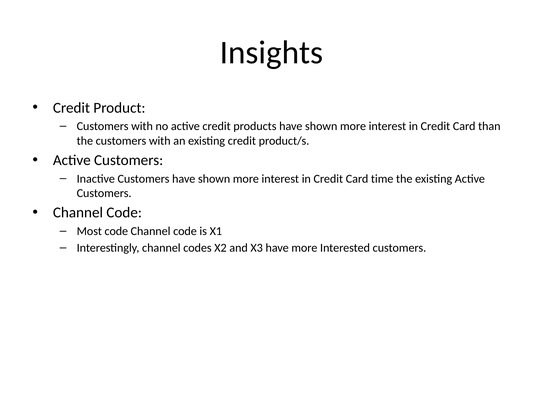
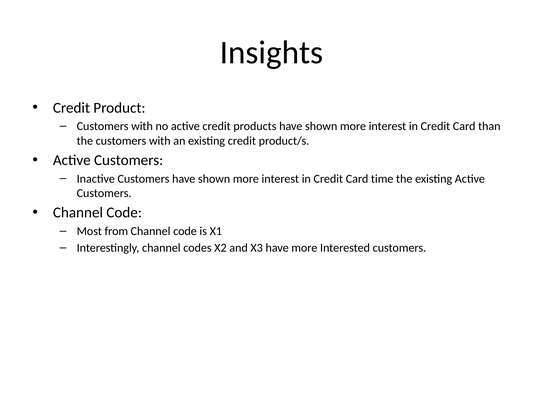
Most code: code -> from (116, 231)
